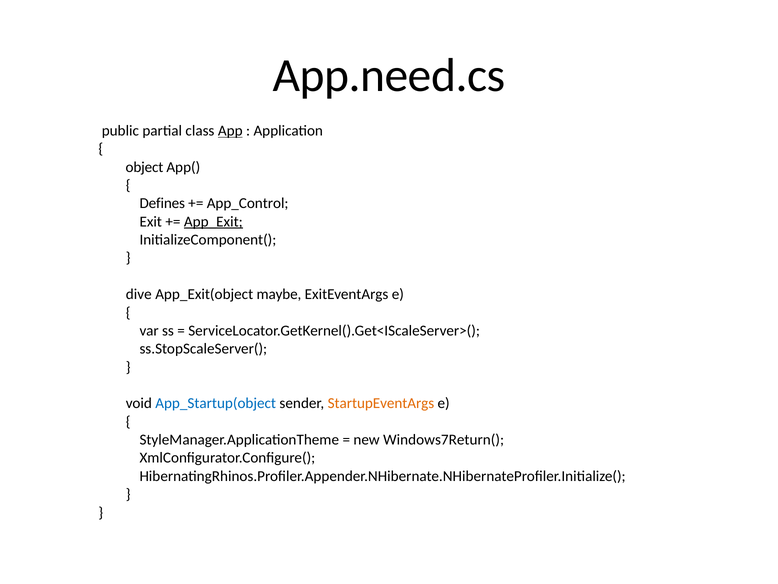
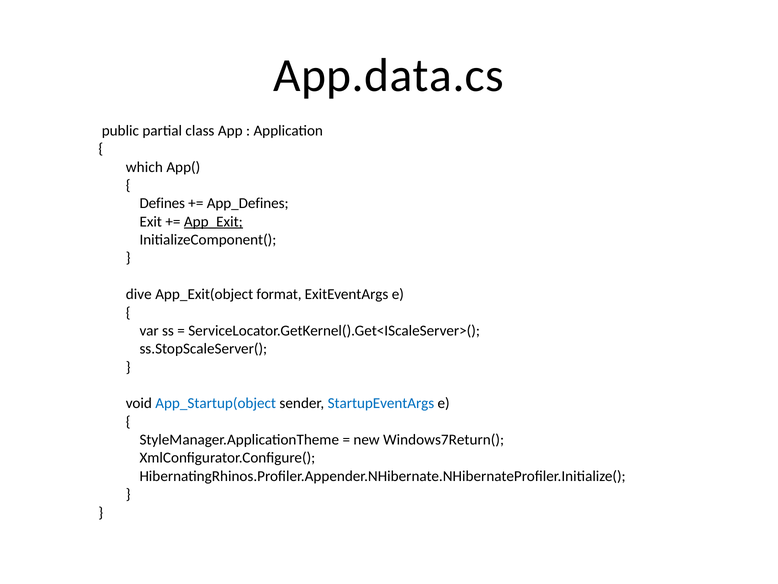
App.need.cs: App.need.cs -> App.data.cs (389, 75)
App underline: present -> none (230, 131)
object: object -> which (144, 167)
App_Control: App_Control -> App_Defines (248, 203)
maybe: maybe -> format (279, 294)
StartupEventArgs colour: orange -> blue (381, 403)
